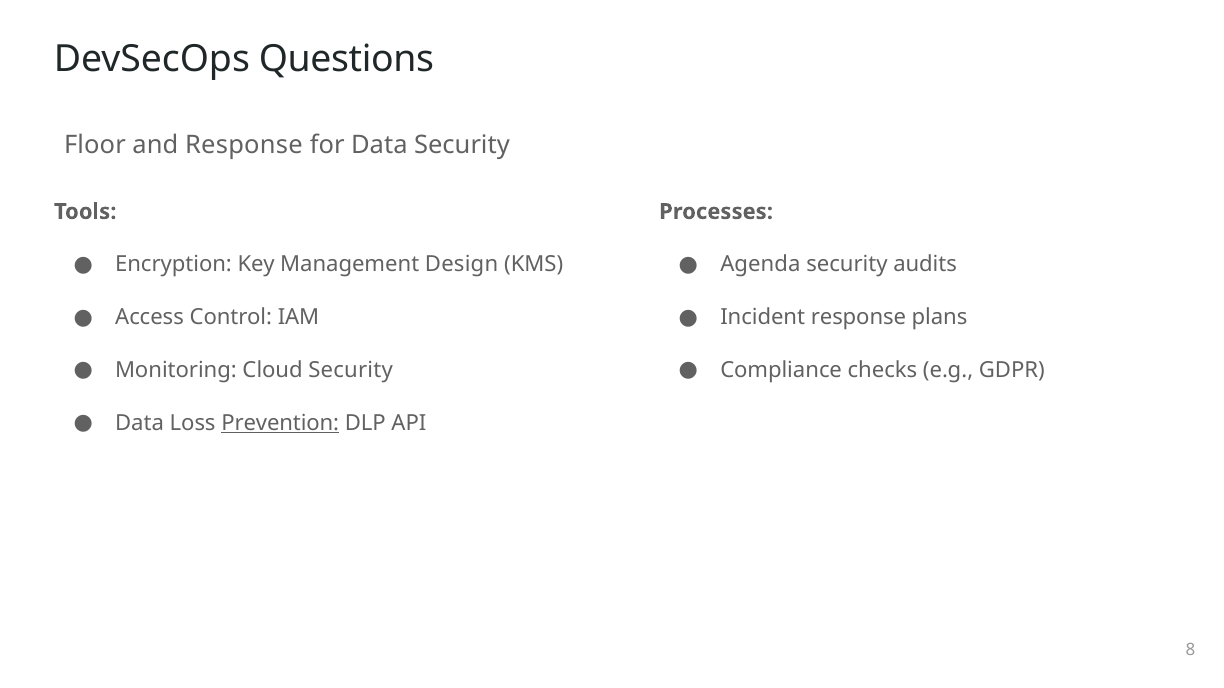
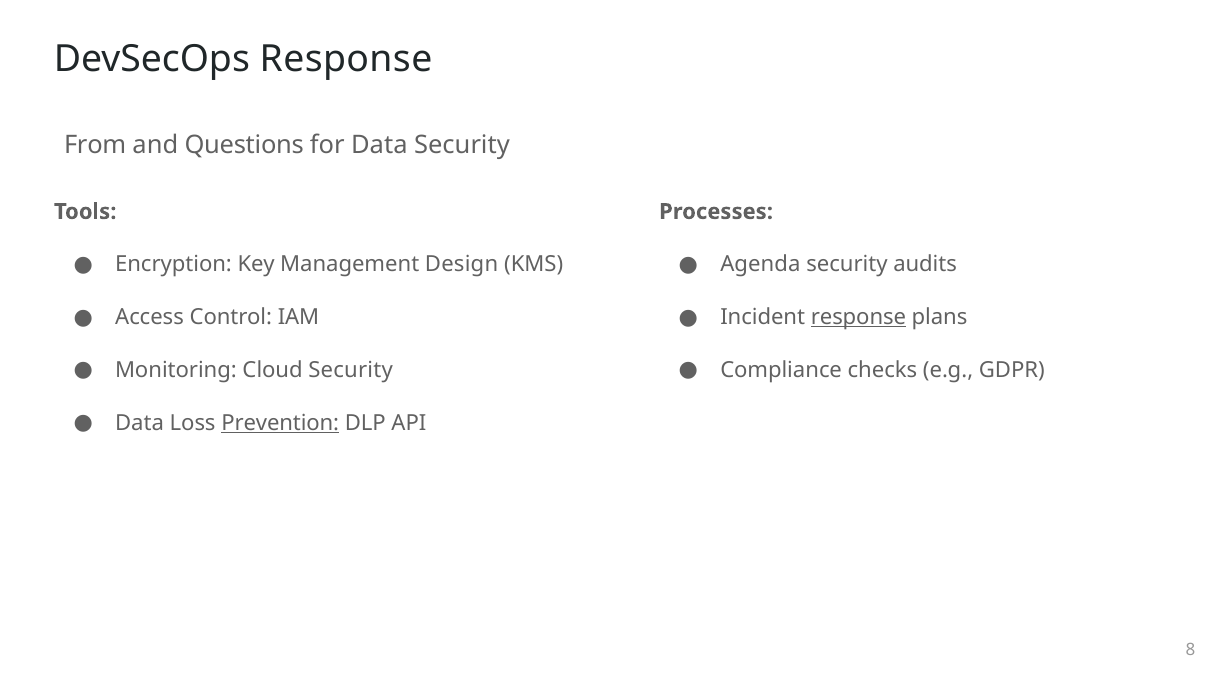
DevSecOps Questions: Questions -> Response (346, 60)
Floor: Floor -> From (95, 145)
and Response: Response -> Questions (244, 145)
response underline: none -> present (858, 317)
